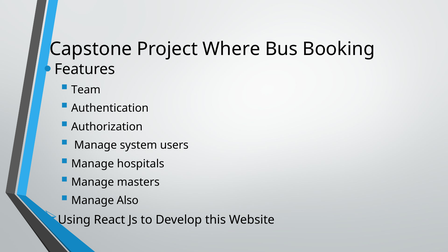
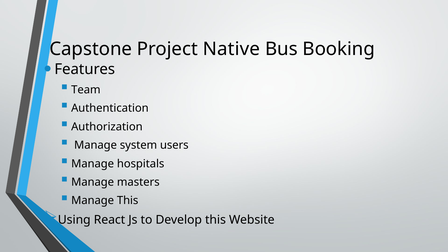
Where: Where -> Native (231, 49)
Manage Also: Also -> This (128, 201)
